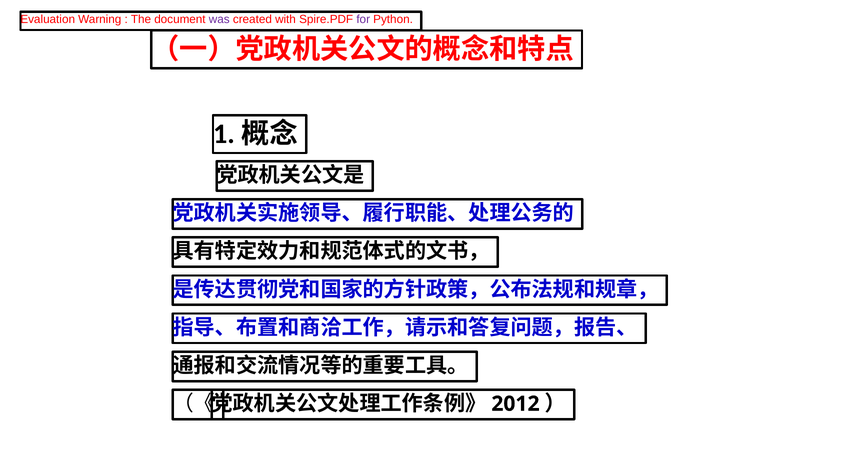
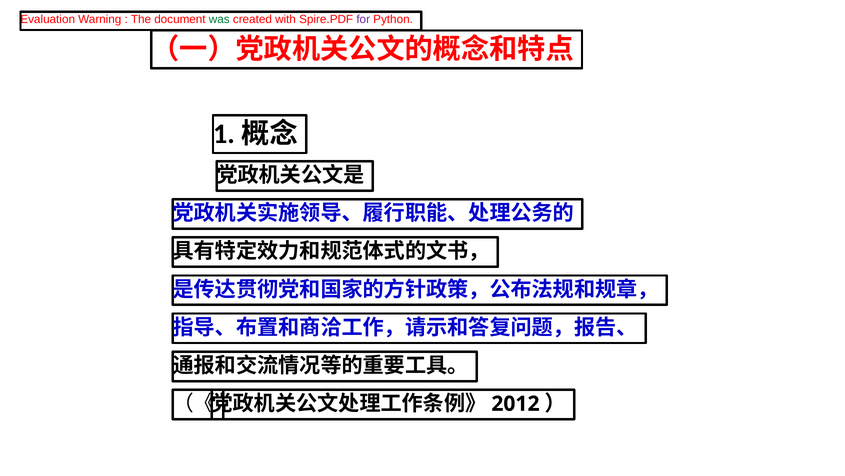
was colour: purple -> green (219, 20)
